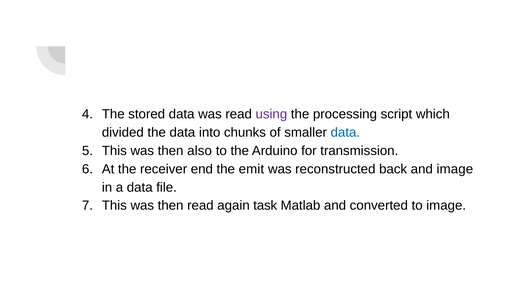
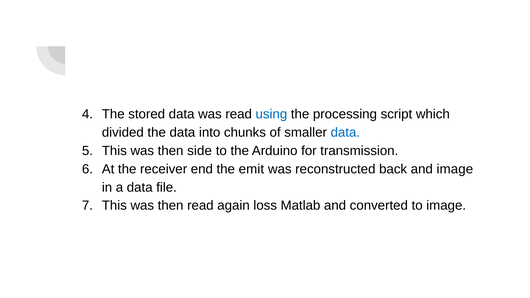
using colour: purple -> blue (271, 114)
also: also -> side (200, 151)
task: task -> loss (265, 206)
